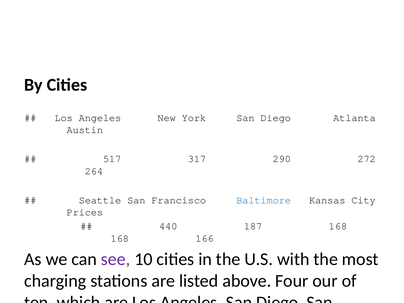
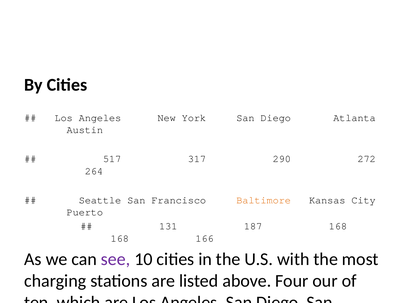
Baltimore colour: blue -> orange (264, 200)
Prices: Prices -> Puerto (85, 212)
440: 440 -> 131 (168, 226)
